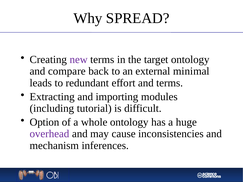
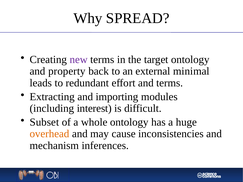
compare: compare -> property (67, 71)
tutorial: tutorial -> interest (94, 108)
Option: Option -> Subset (44, 122)
overhead colour: purple -> orange (50, 134)
